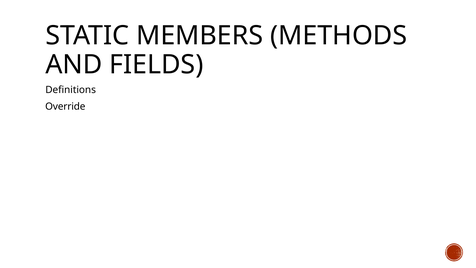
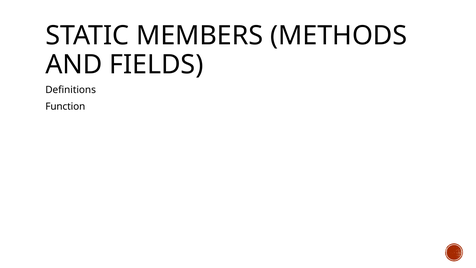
Override: Override -> Function (65, 107)
